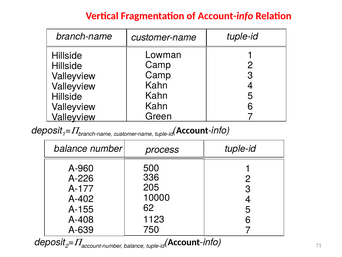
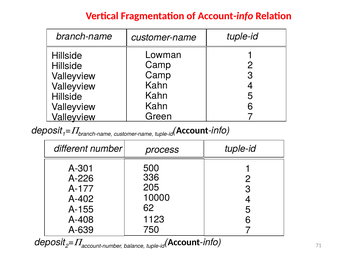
balance: balance -> different (71, 148)
A-960: A-960 -> A-301 (81, 168)
